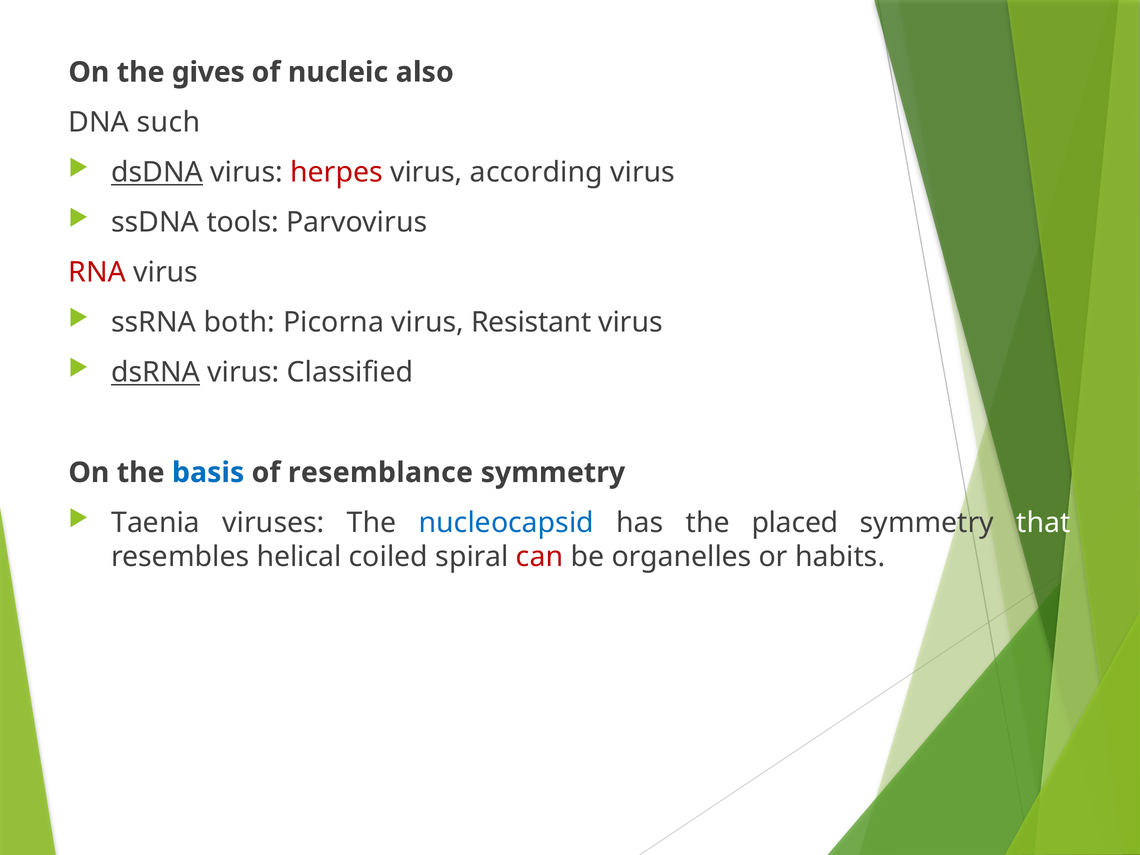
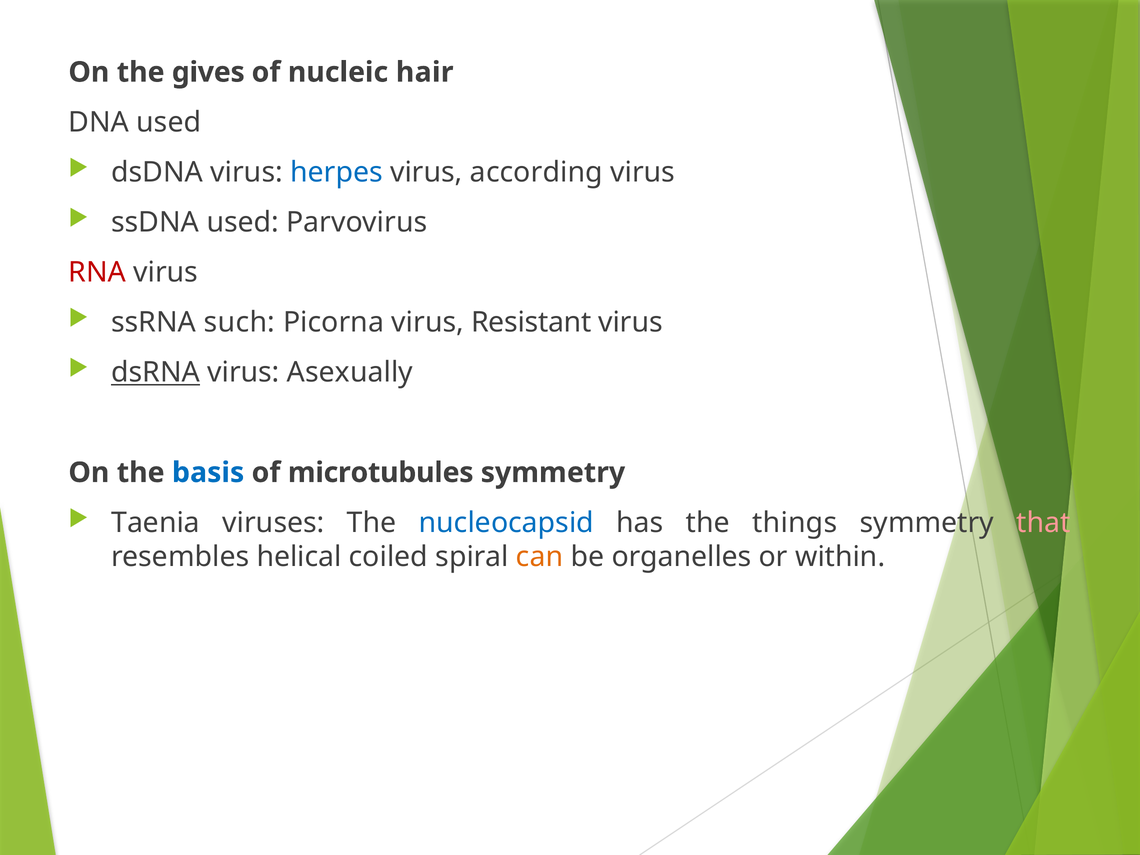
also: also -> hair (425, 72)
DNA such: such -> used (169, 122)
dsDNA underline: present -> none (157, 172)
herpes colour: red -> blue (337, 172)
ssDNA tools: tools -> used (243, 222)
both: both -> such (239, 322)
Classified: Classified -> Asexually (350, 373)
resemblance: resemblance -> microtubules (381, 473)
placed: placed -> things (795, 523)
that colour: white -> pink (1044, 523)
can colour: red -> orange (539, 557)
habits: habits -> within (840, 557)
